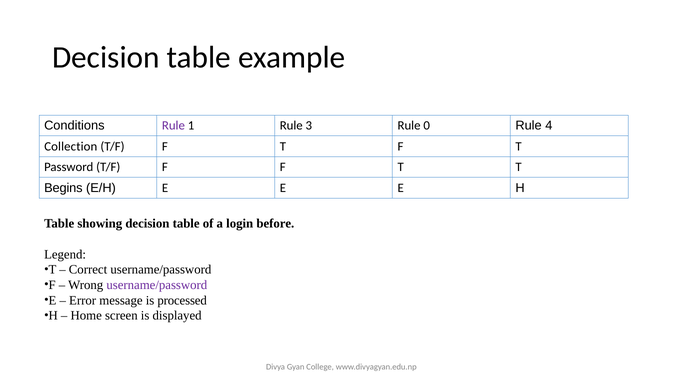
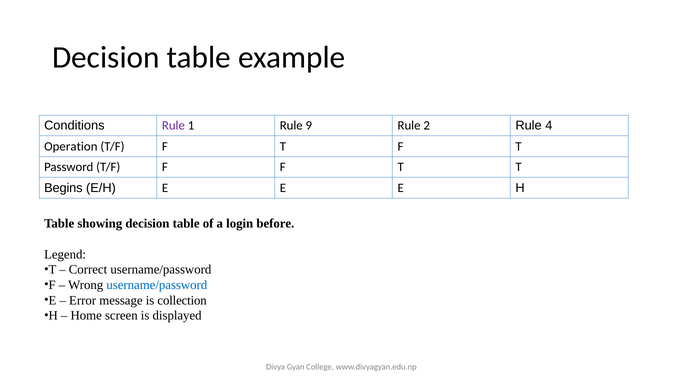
3: 3 -> 9 (309, 126)
0: 0 -> 2 (427, 126)
Collection: Collection -> Operation (71, 146)
username/password colour: purple -> blue (157, 285)
processed: processed -> collection (182, 301)
